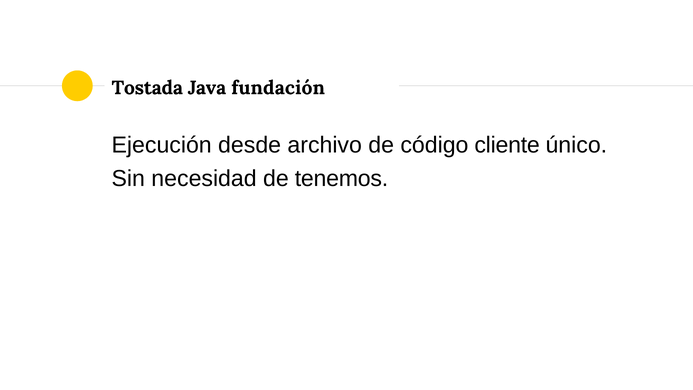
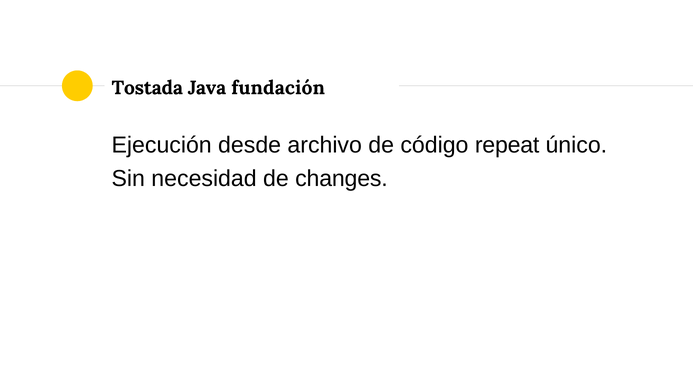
cliente: cliente -> repeat (507, 145)
tenemos: tenemos -> changes (341, 178)
